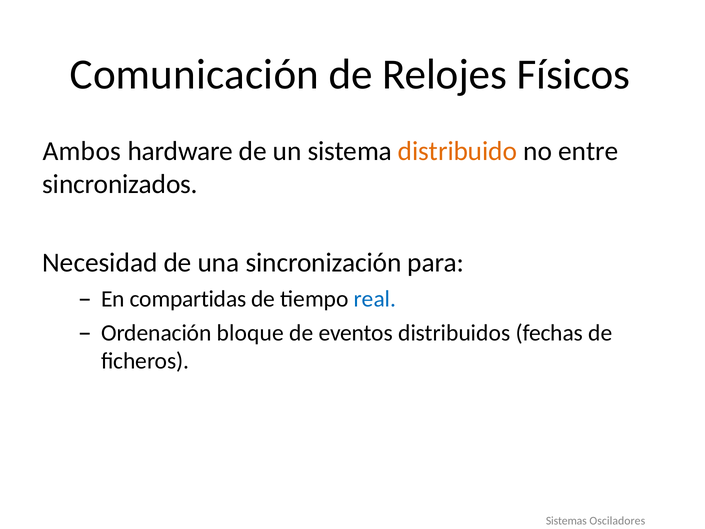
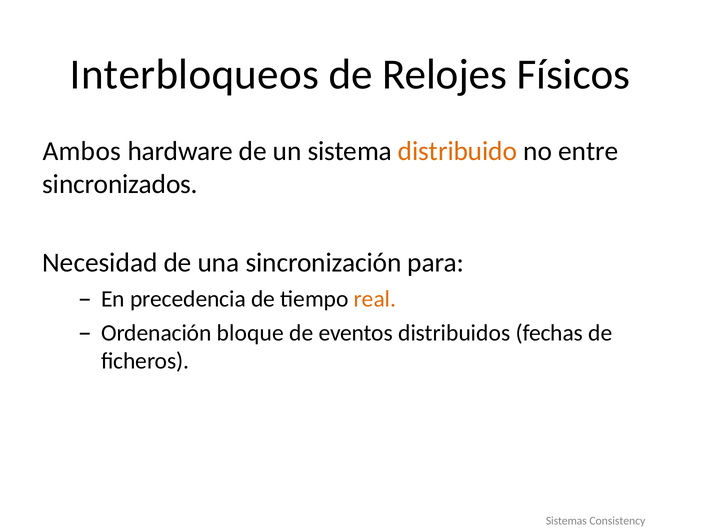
Comunicación: Comunicación -> Interbloqueos (194, 75)
compartidas: compartidas -> precedencia (188, 299)
real colour: blue -> orange (375, 299)
Osciladores: Osciladores -> Consistency (617, 521)
